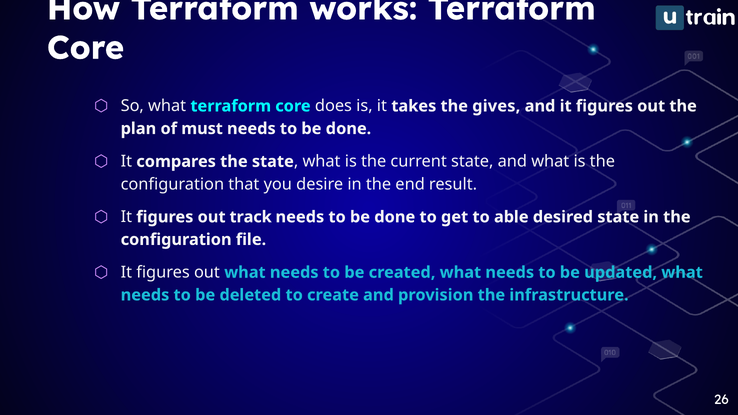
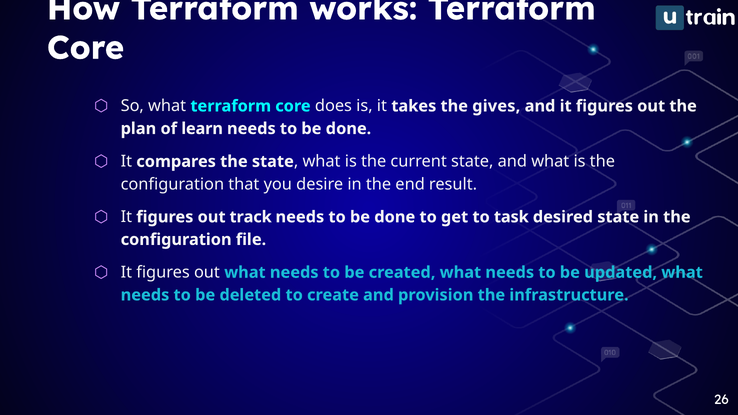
must: must -> learn (202, 129)
able: able -> task (511, 217)
